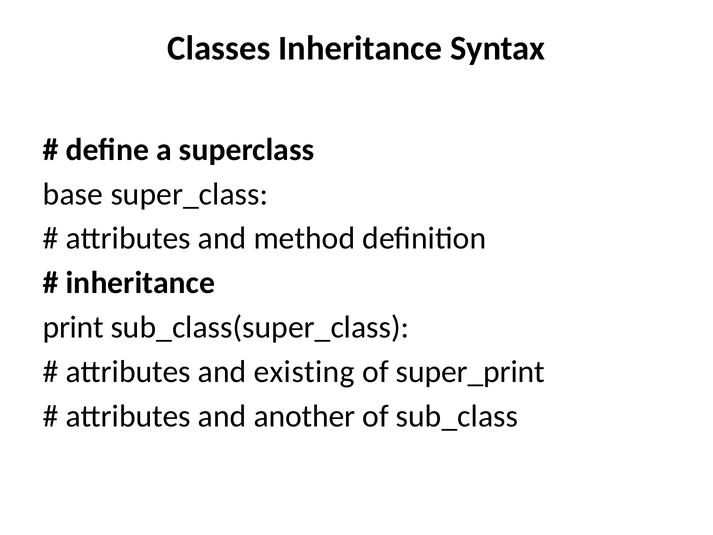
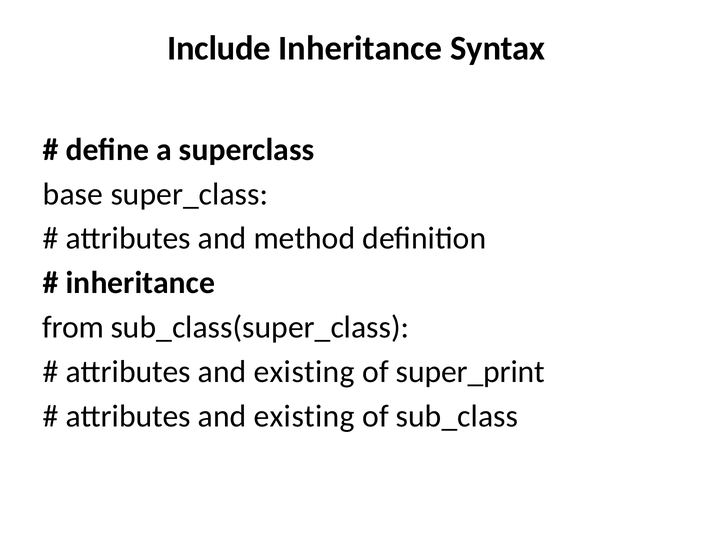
Classes: Classes -> Include (219, 48)
print: print -> from (73, 327)
another: another -> existing (304, 416)
